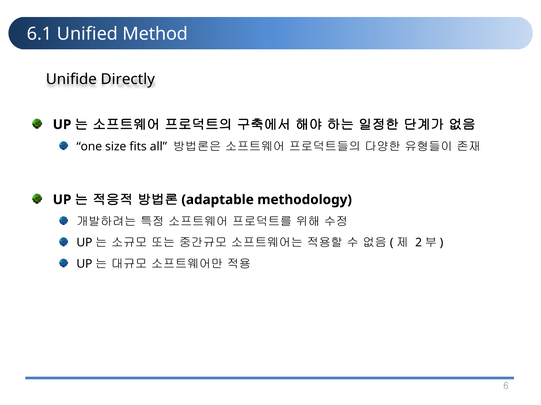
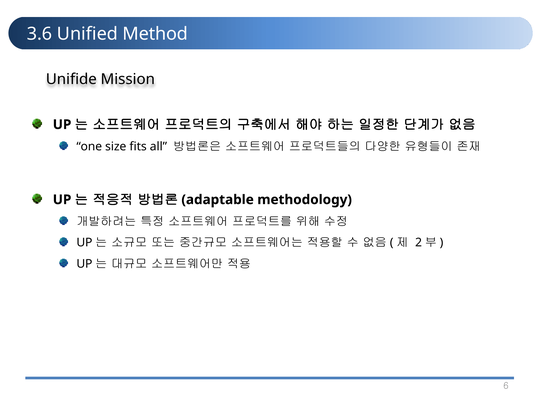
6.1: 6.1 -> 3.6 (40, 34)
Directly: Directly -> Mission (128, 79)
